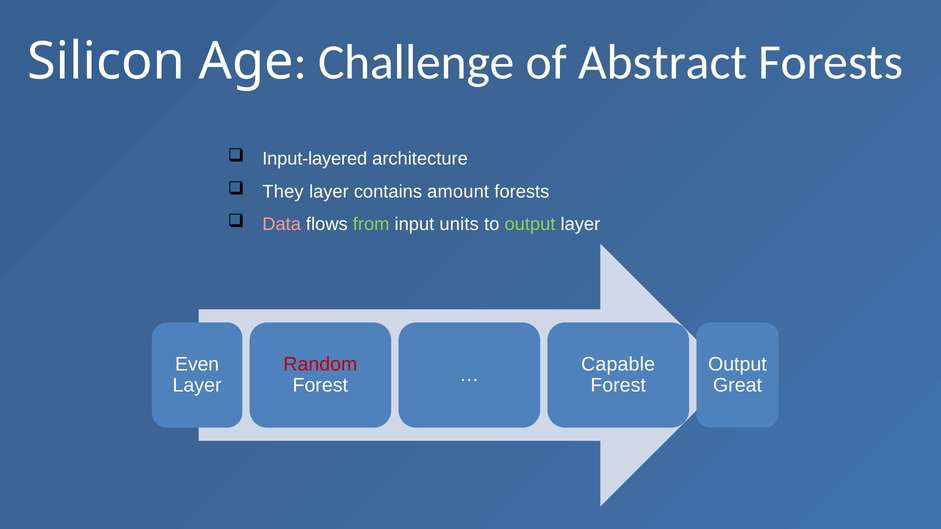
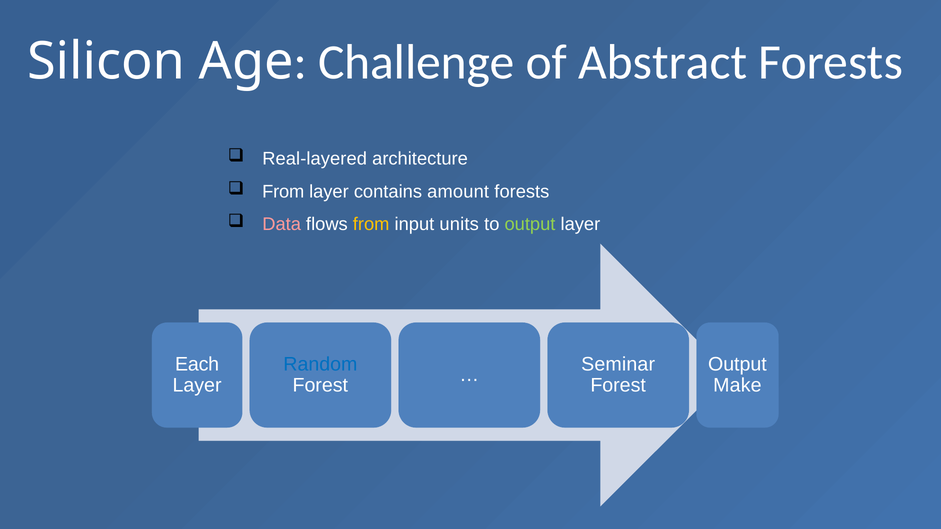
Input-layered: Input-layered -> Real-layered (315, 159)
They: They -> From (283, 192)
from colour: light green -> yellow (371, 225)
Even: Even -> Each (197, 365)
Random colour: red -> blue (320, 365)
Capable: Capable -> Seminar (618, 365)
Great: Great -> Make (737, 386)
